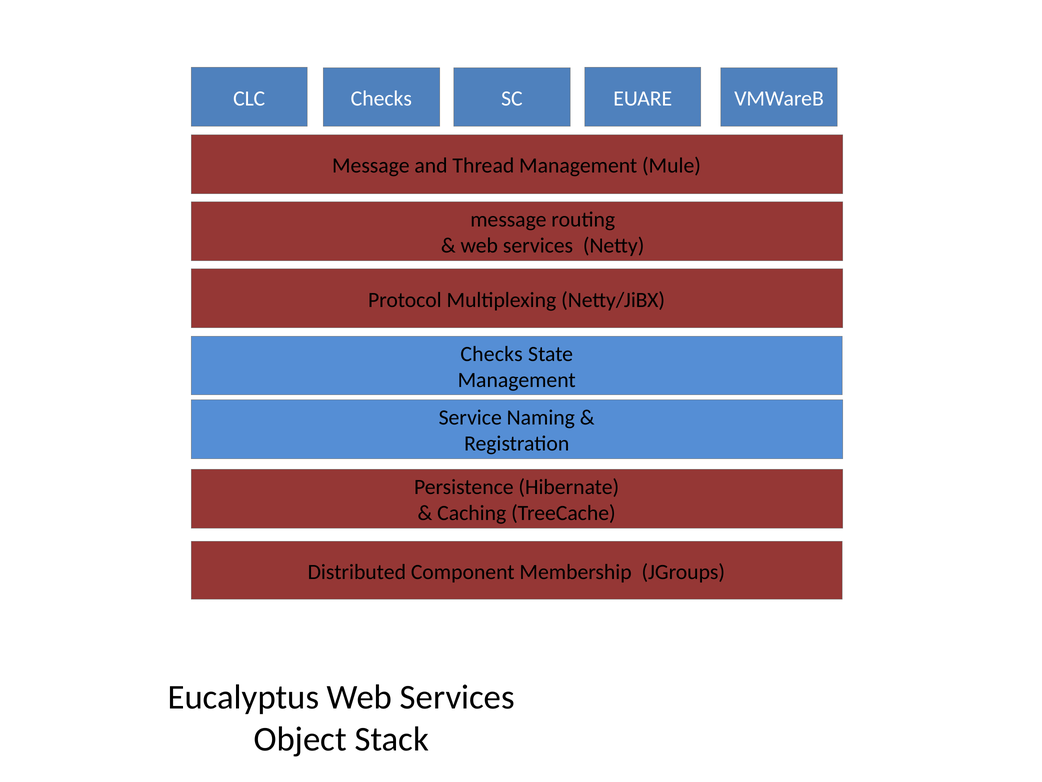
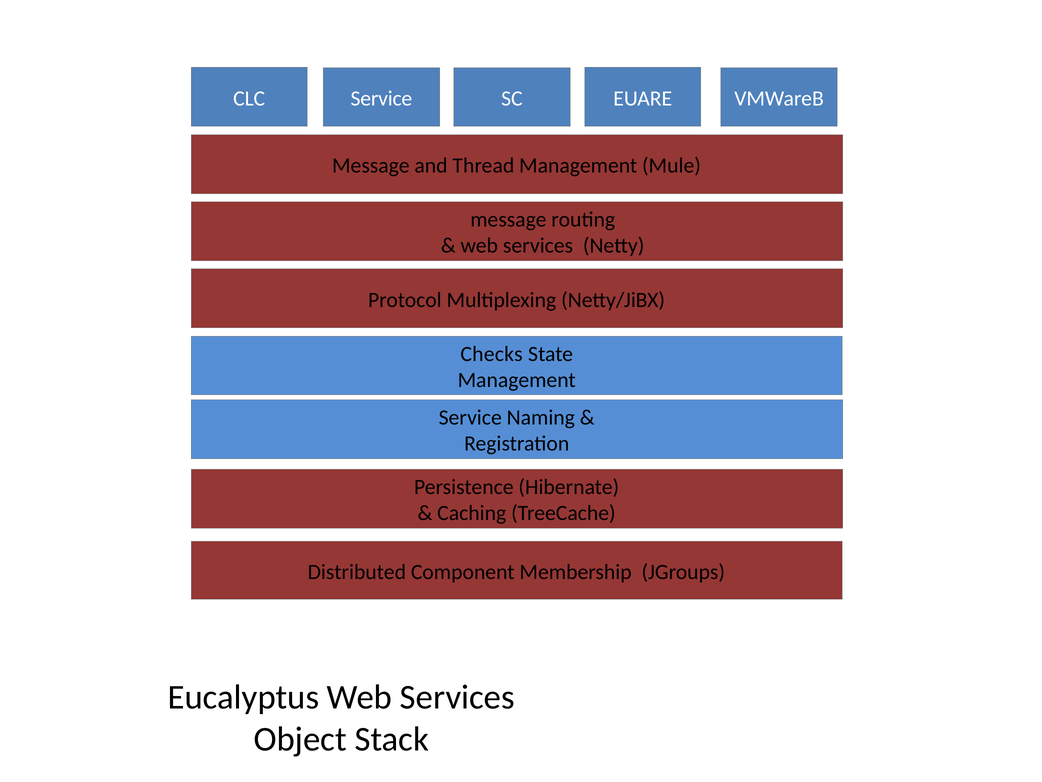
CLC Checks: Checks -> Service (381, 98)
